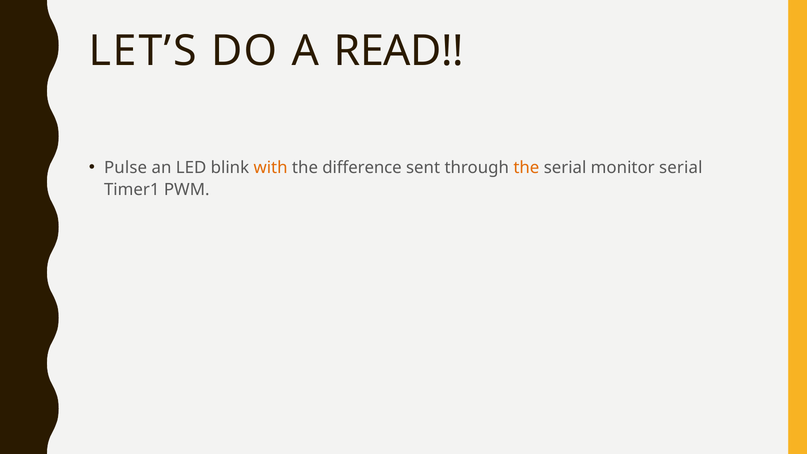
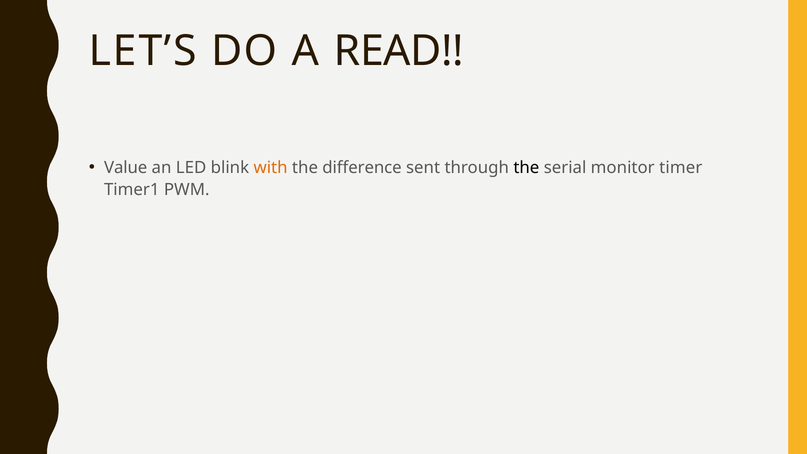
Pulse: Pulse -> Value (126, 168)
the colour: orange -> black (526, 168)
monitor serial: serial -> timer (681, 168)
